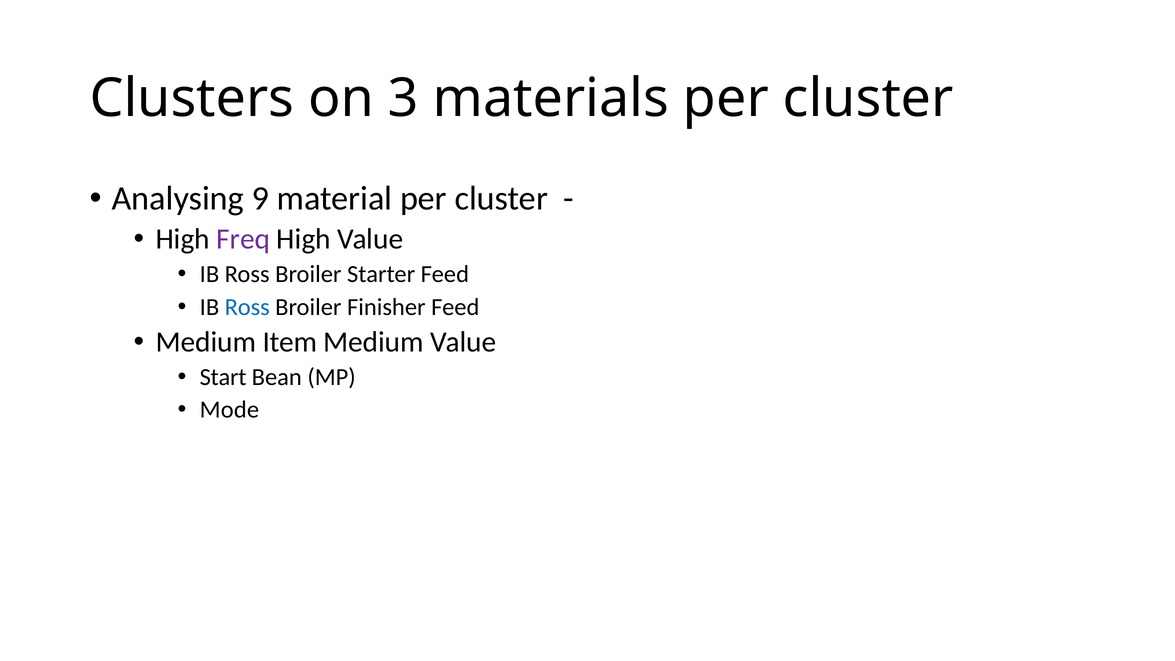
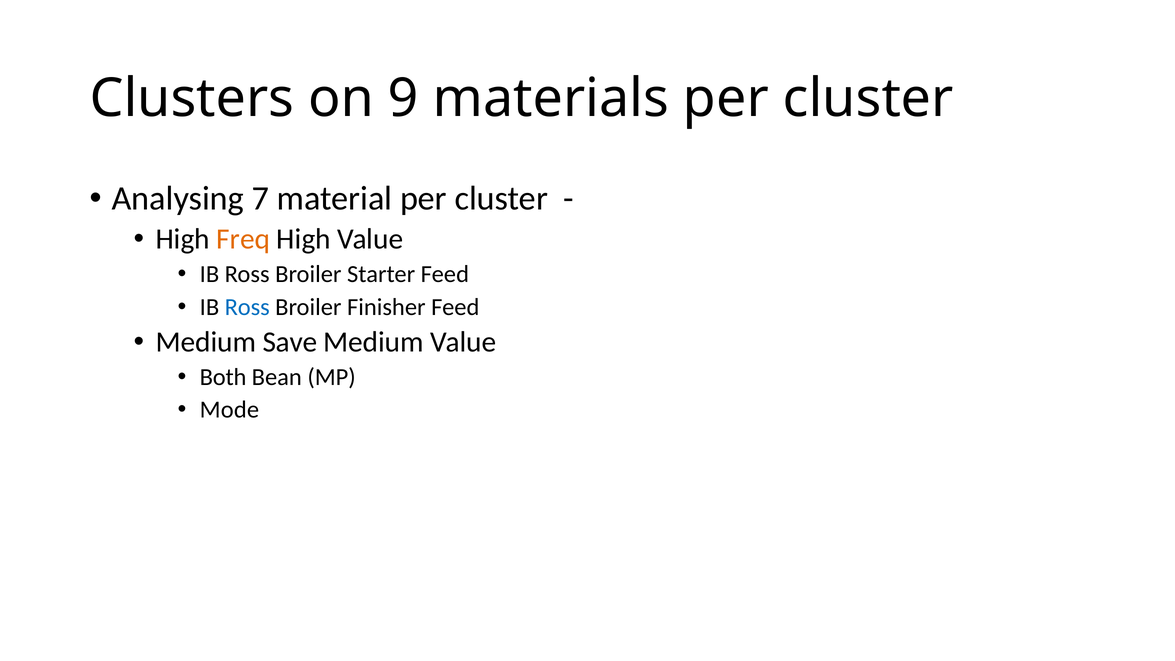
3: 3 -> 9 (403, 99)
9: 9 -> 7 (260, 199)
Freq colour: purple -> orange (243, 239)
Item: Item -> Save (290, 342)
Start: Start -> Both (223, 377)
